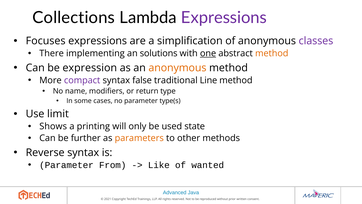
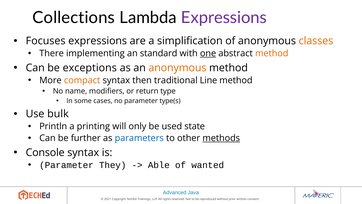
classes colour: purple -> orange (316, 41)
solutions: solutions -> standard (159, 53)
expression: expression -> exceptions (90, 68)
compact colour: purple -> orange (82, 80)
false: false -> then (142, 80)
limit: limit -> bulk (58, 114)
Shows: Shows -> Println (53, 126)
parameters colour: orange -> blue (139, 138)
methods underline: none -> present (221, 138)
Reverse: Reverse -> Console (45, 152)
From: From -> They (113, 165)
Like: Like -> Able (159, 165)
